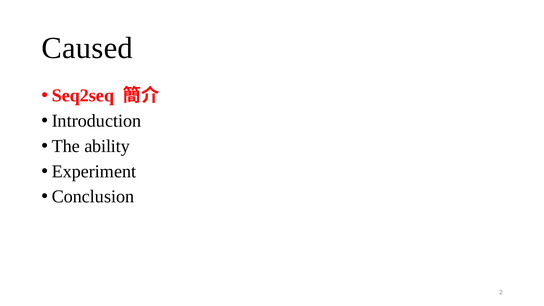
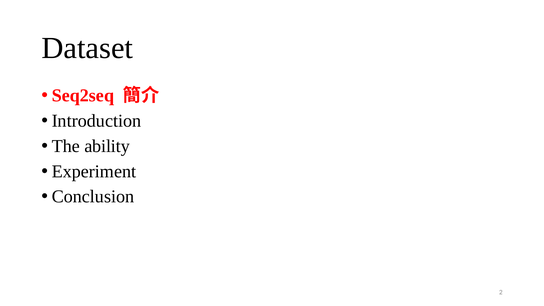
Caused: Caused -> Dataset (87, 48)
